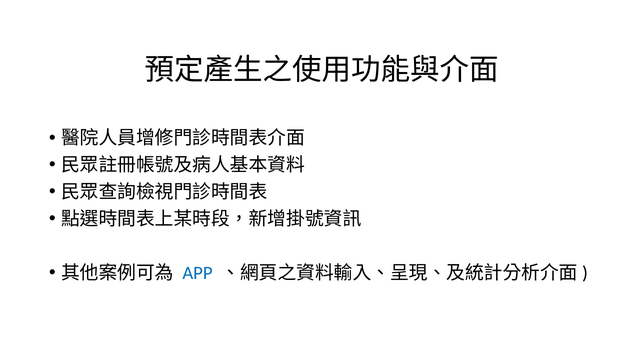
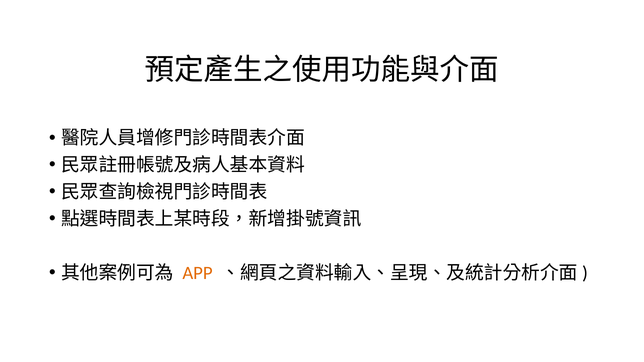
APP colour: blue -> orange (198, 273)
